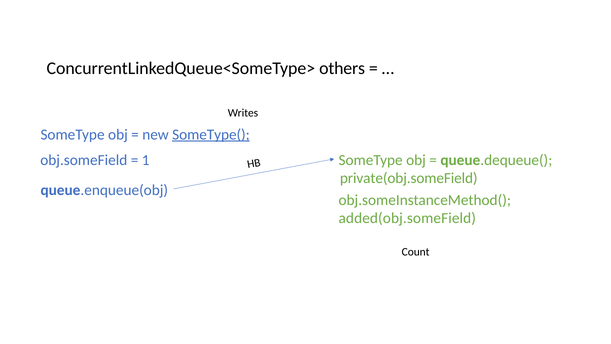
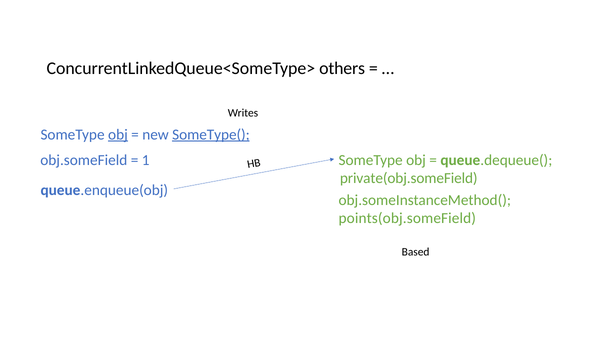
obj underline: none -> present (118, 134)
added(obj.someField: added(obj.someField -> points(obj.someField (407, 218)
Count: Count -> Based (416, 252)
